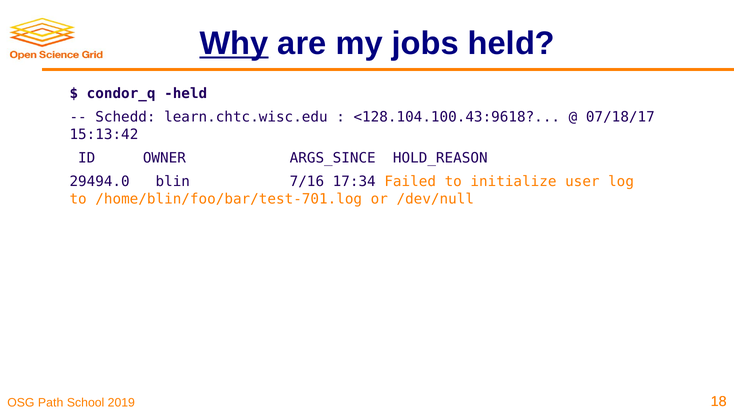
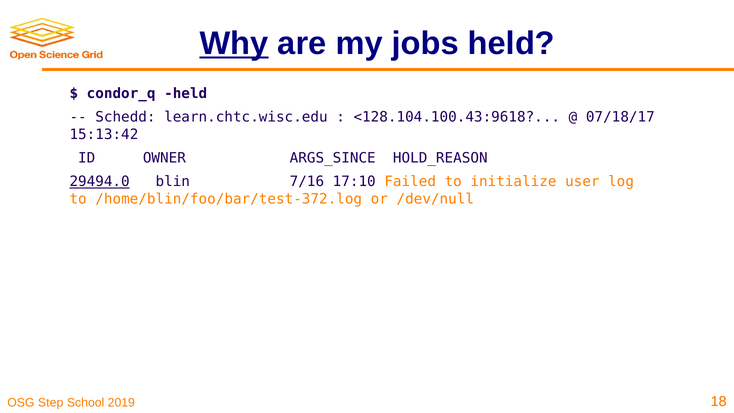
29494.0 underline: none -> present (100, 182)
17:34: 17:34 -> 17:10 (354, 182)
/home/blin/foo/bar/test-701.log: /home/blin/foo/bar/test-701.log -> /home/blin/foo/bar/test-372.log (229, 199)
Path: Path -> Step (51, 403)
